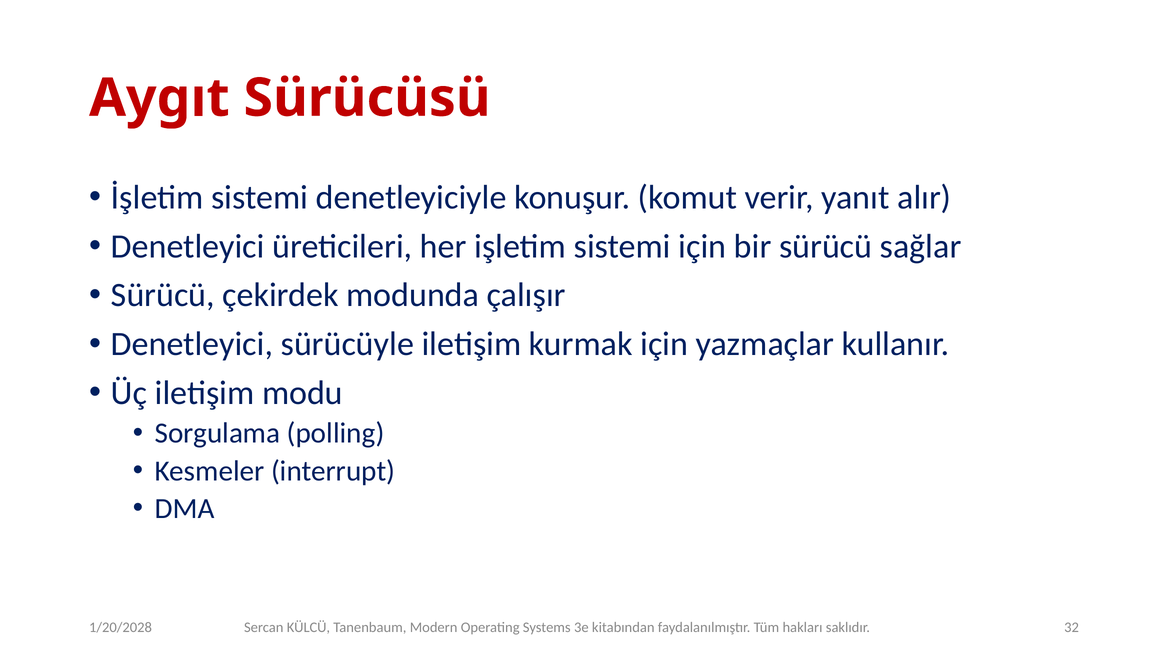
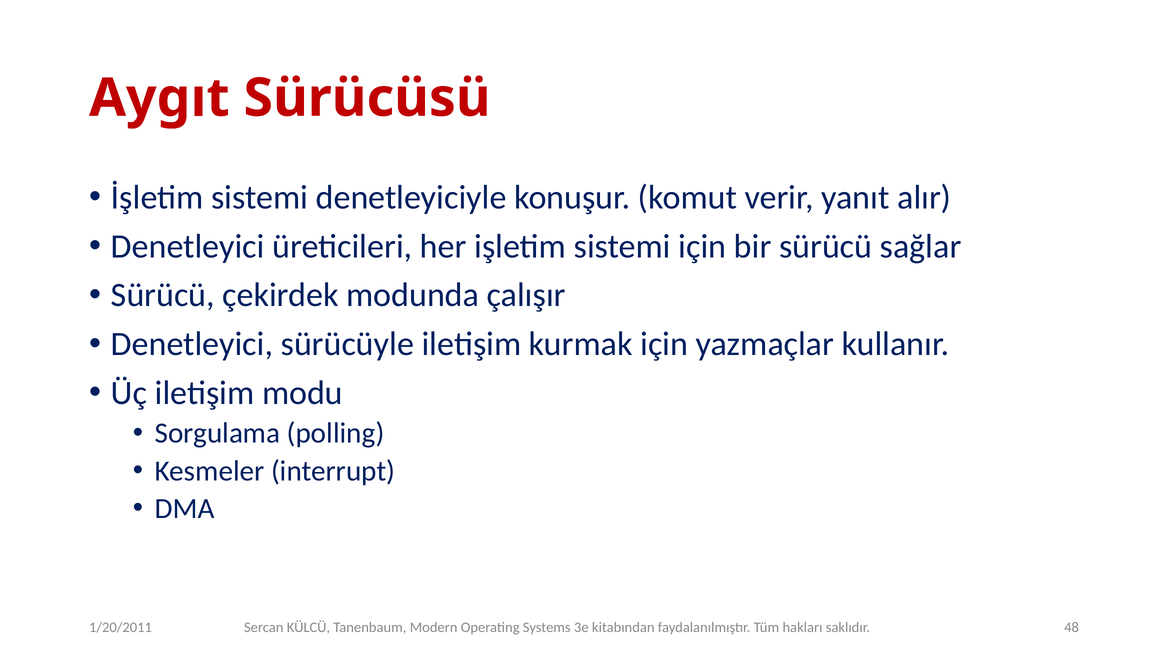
32: 32 -> 48 (1072, 627)
1/20/2028: 1/20/2028 -> 1/20/2011 (120, 627)
